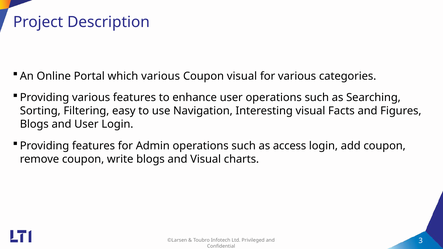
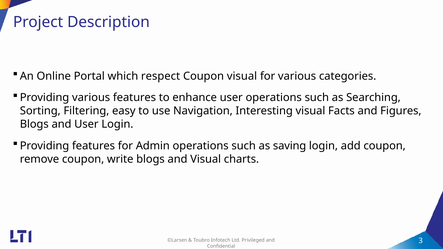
which various: various -> respect (161, 76)
access: access -> saving (290, 146)
